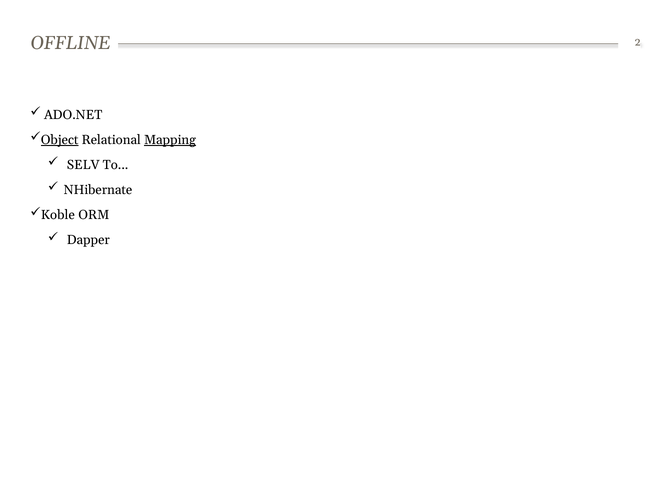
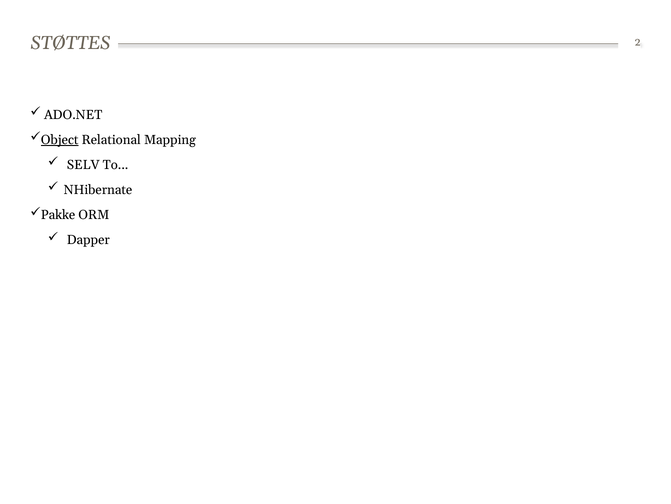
OFFLINE: OFFLINE -> STØTTES (70, 43)
Mapping underline: present -> none (170, 140)
Koble: Koble -> Pakke (58, 215)
